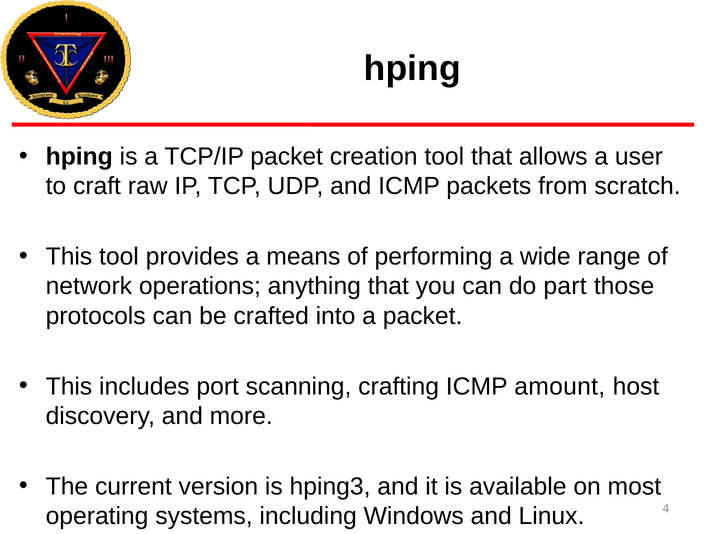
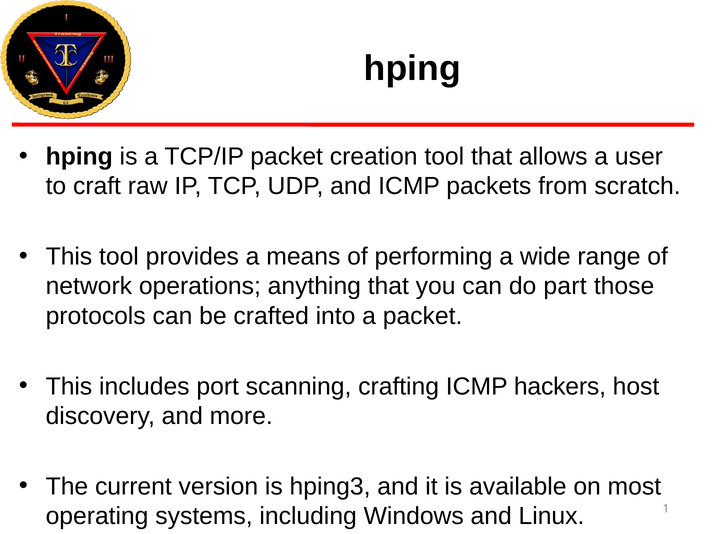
amount: amount -> hackers (560, 386)
4: 4 -> 1 (666, 509)
